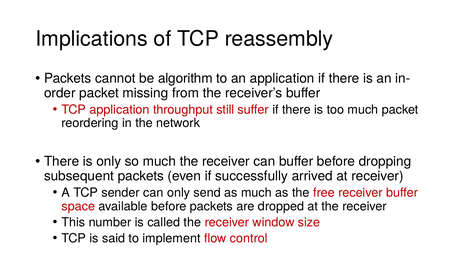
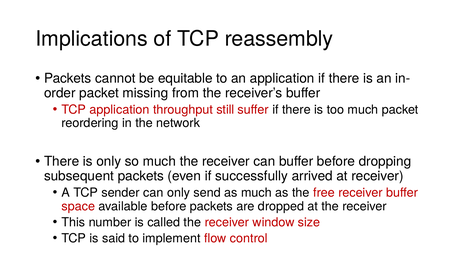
algorithm: algorithm -> equitable (185, 78)
